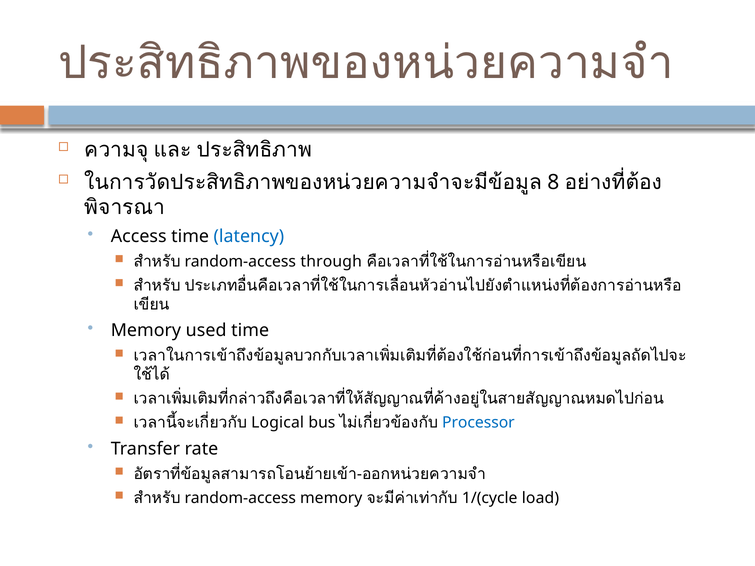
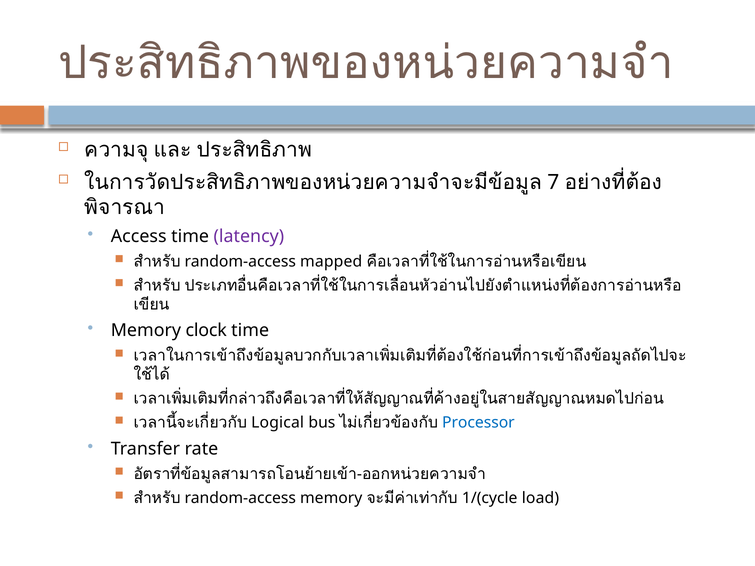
8: 8 -> 7 (553, 182)
latency colour: blue -> purple (249, 236)
through: through -> mapped (331, 262)
used: used -> clock (206, 331)
